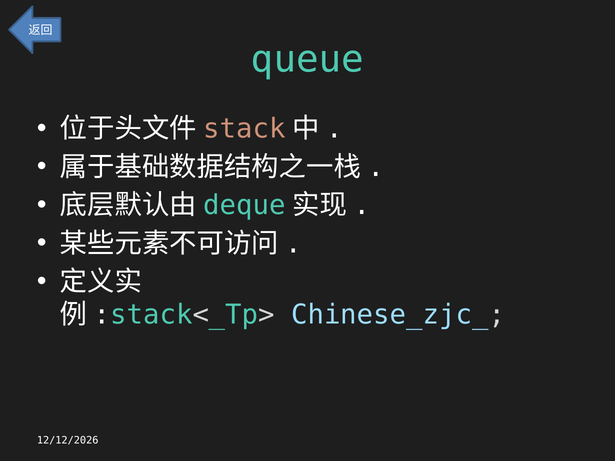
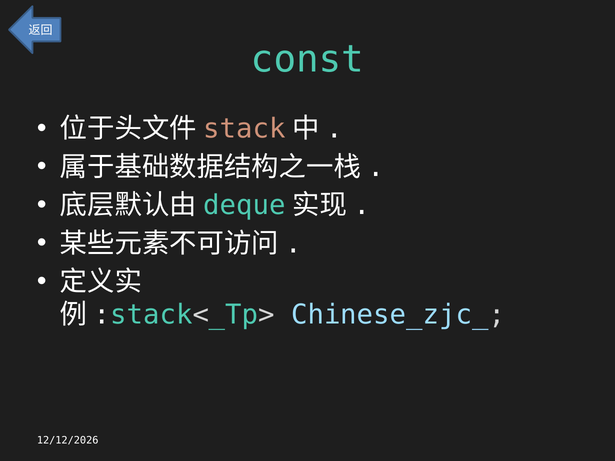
queue: queue -> const (307, 60)
